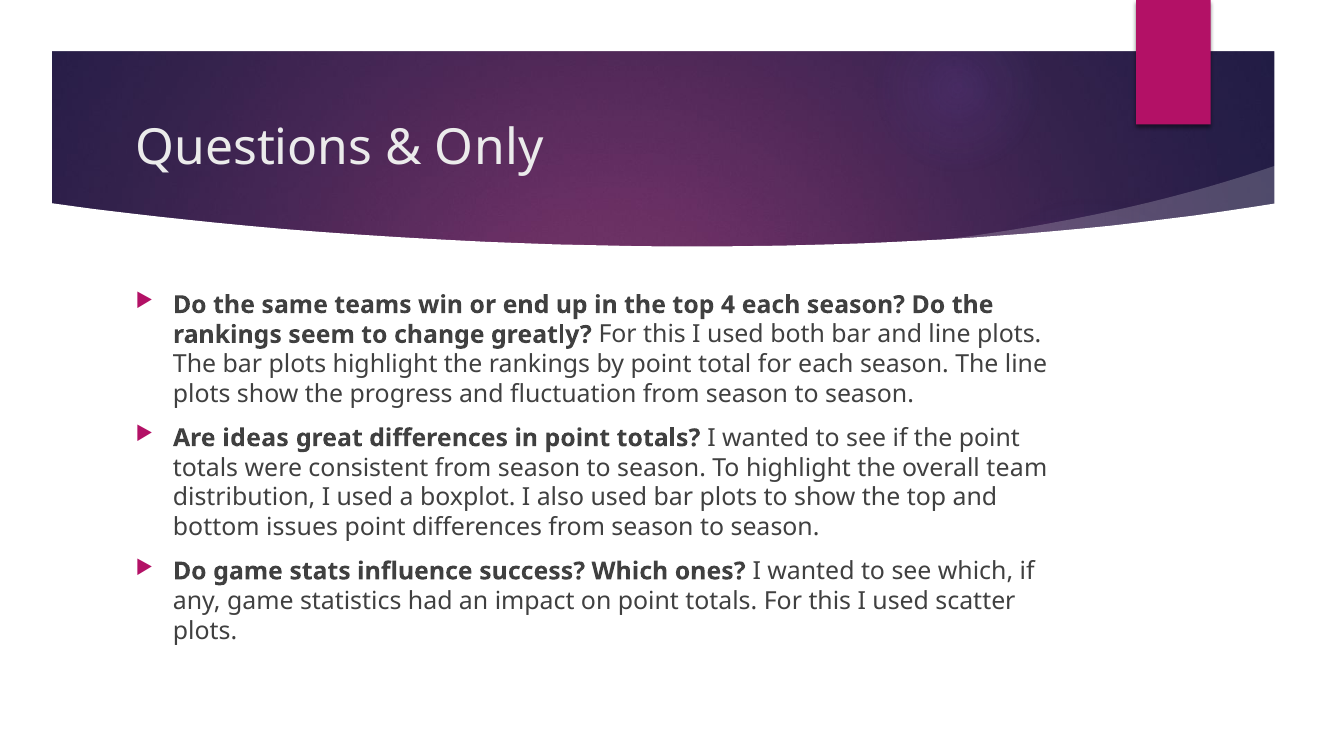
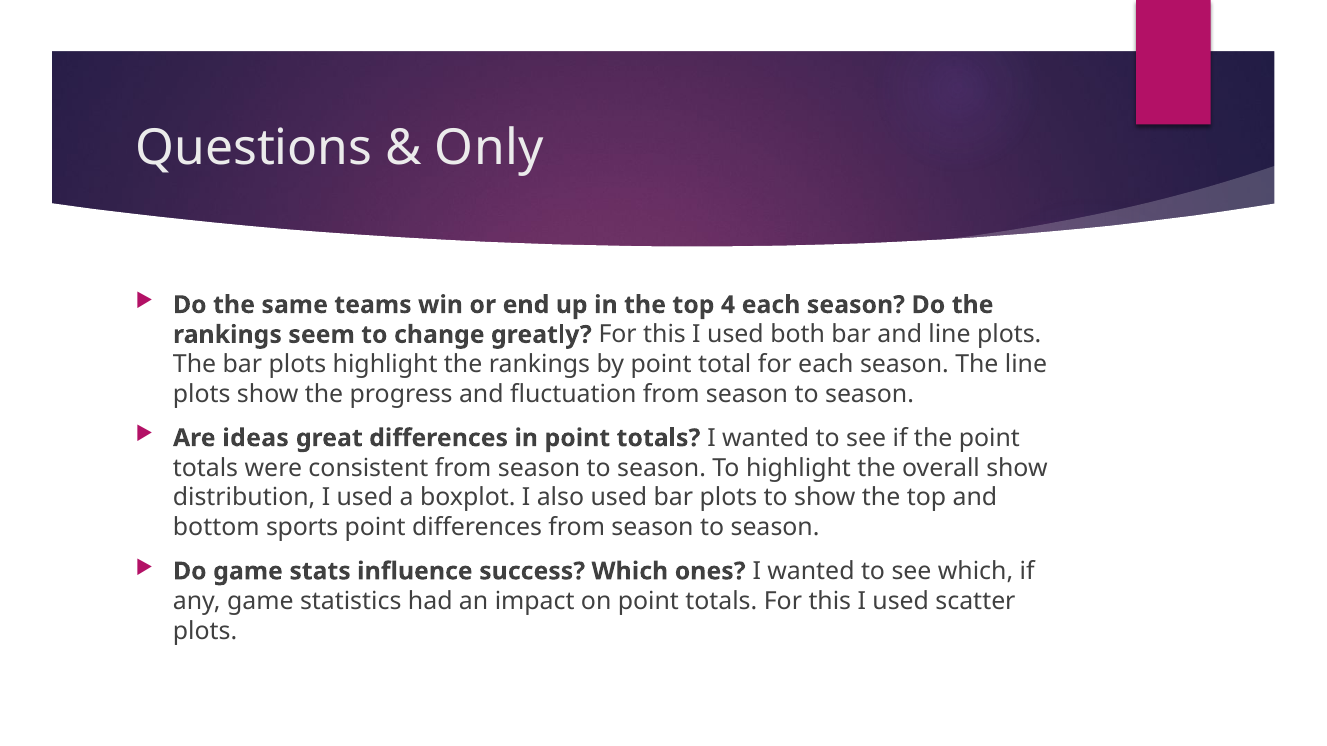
overall team: team -> show (1017, 468)
issues: issues -> sports (302, 528)
